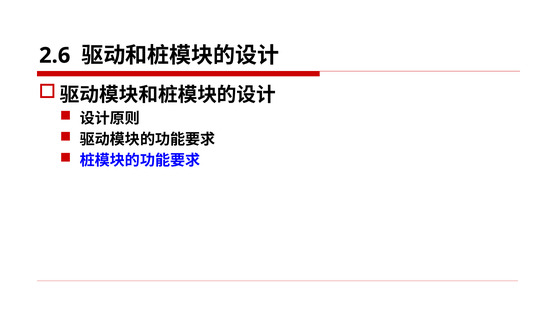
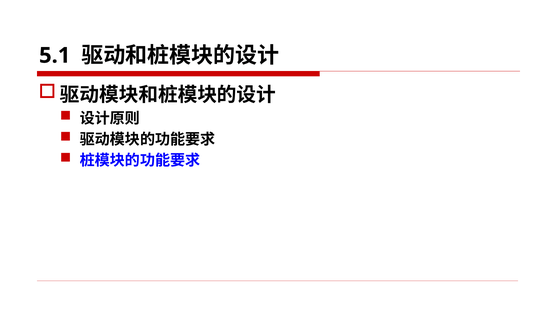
2.6: 2.6 -> 5.1 (55, 55)
